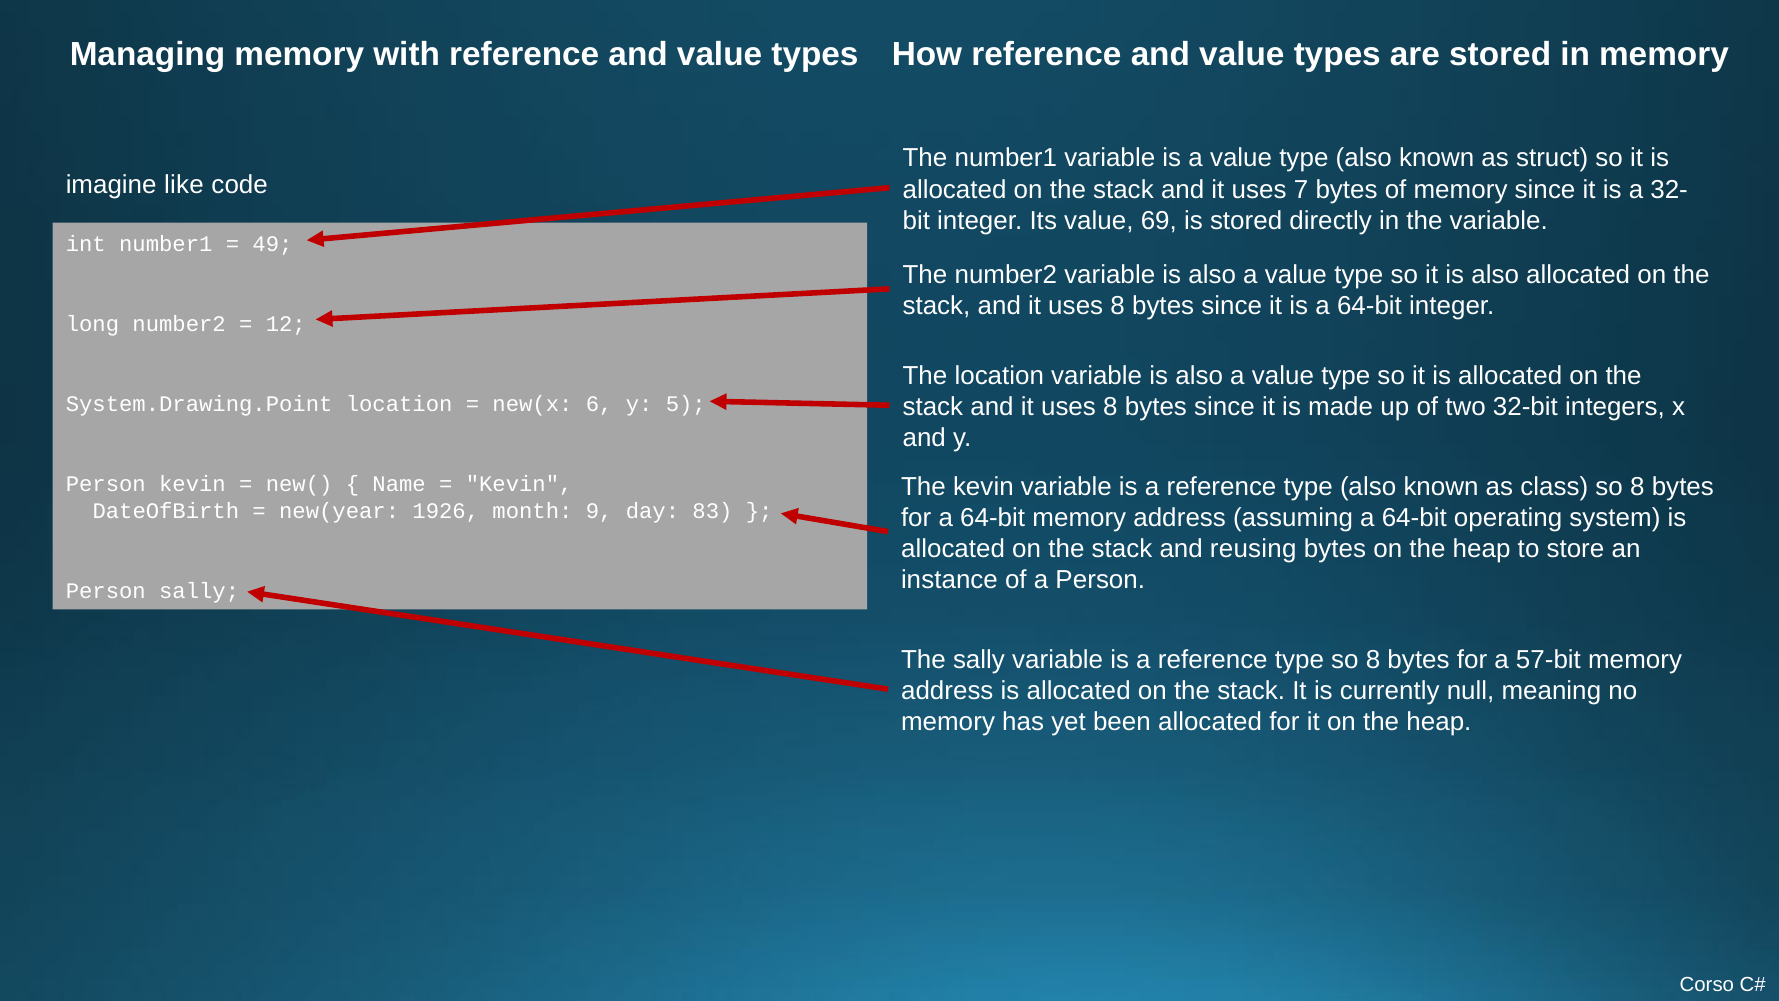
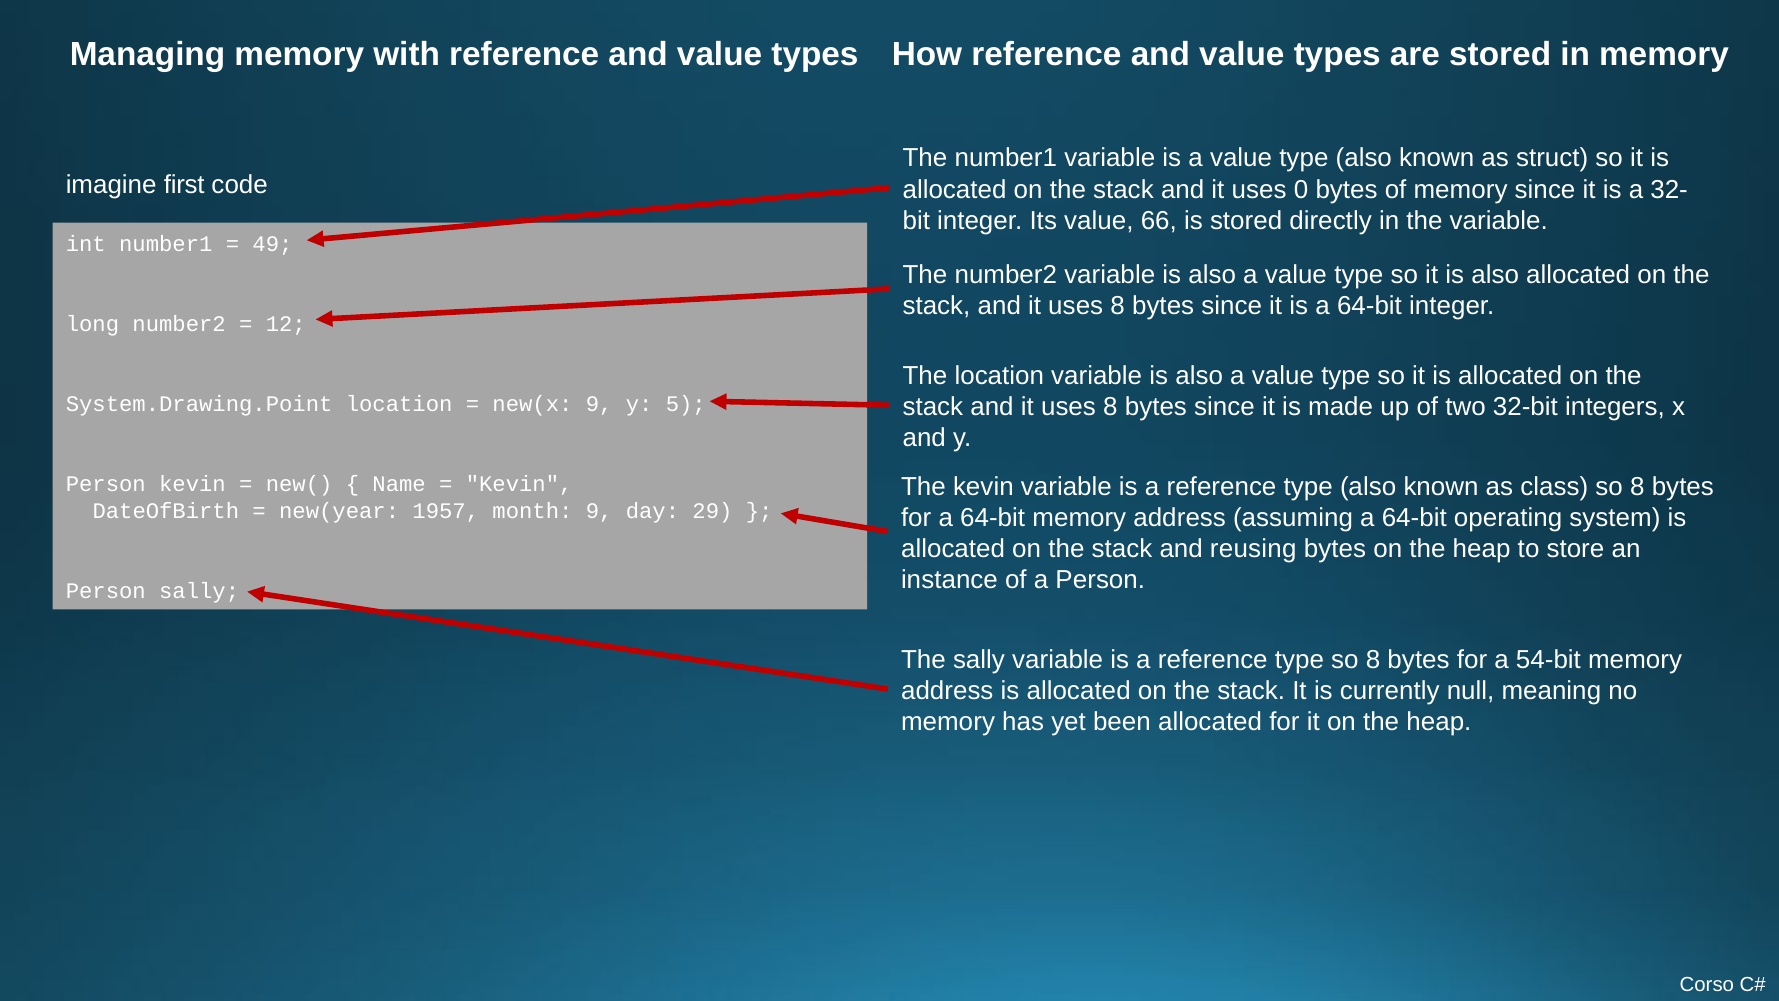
like: like -> first (184, 185)
7: 7 -> 0 (1301, 189)
69: 69 -> 66 (1159, 221)
new(x 6: 6 -> 9 (599, 404)
1926: 1926 -> 1957 (446, 511)
83: 83 -> 29 (712, 511)
57-bit: 57-bit -> 54-bit (1548, 660)
